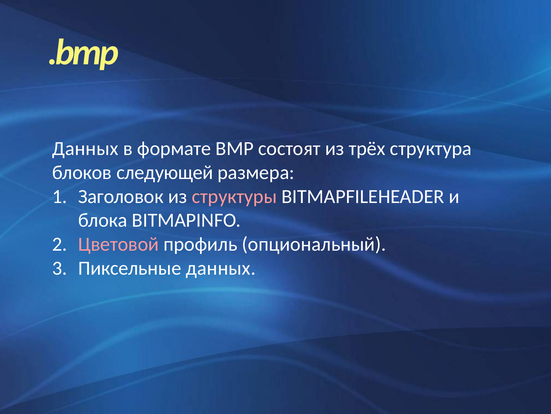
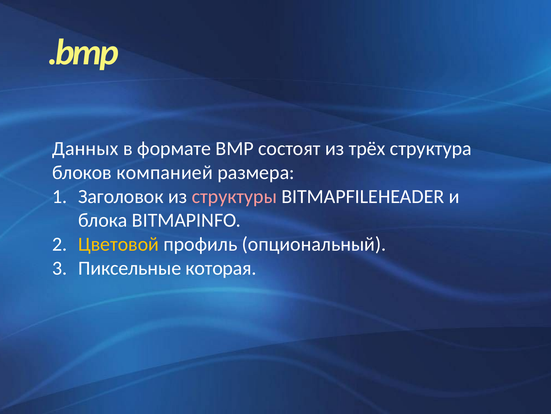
следующей: следующей -> компанией (165, 172)
Цветовой colour: pink -> yellow (118, 244)
Пиксельные данных: данных -> которая (221, 268)
